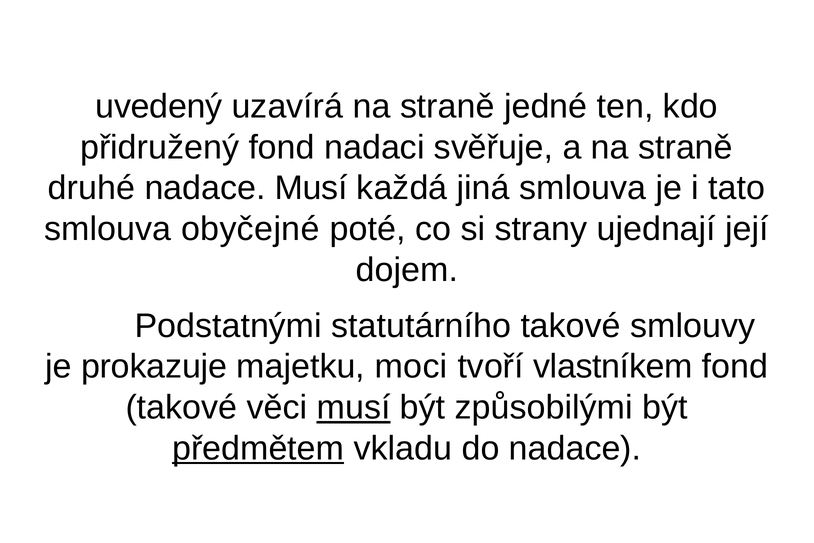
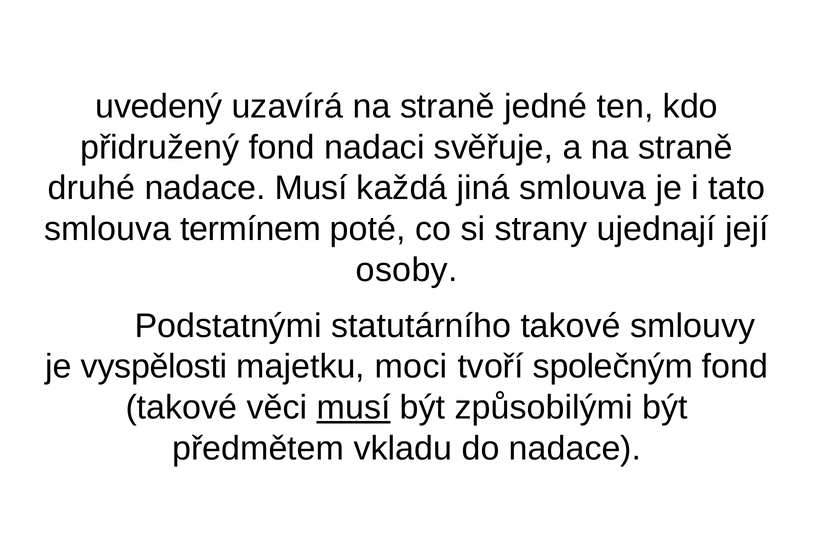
obyčejné: obyčejné -> termínem (251, 229)
dojem: dojem -> osoby (407, 270)
prokazuje: prokazuje -> vyspělosti (154, 367)
vlastníkem: vlastníkem -> společným (613, 367)
předmětem underline: present -> none (258, 448)
